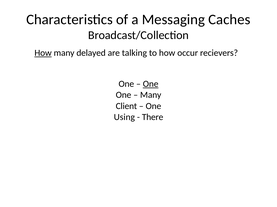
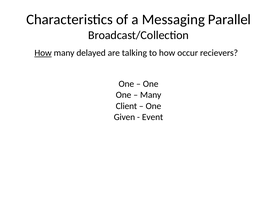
Caches: Caches -> Parallel (229, 19)
One underline: present -> none (151, 84)
Using: Using -> Given (124, 117)
There: There -> Event (153, 117)
